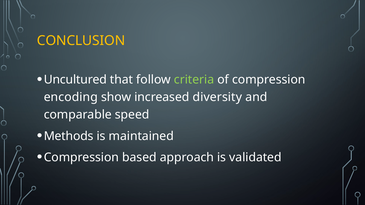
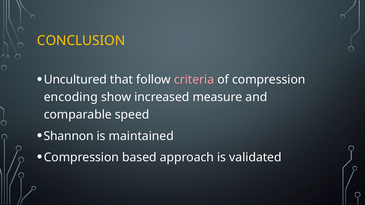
criteria colour: light green -> pink (194, 80)
diversity: diversity -> measure (217, 97)
Methods: Methods -> Shannon (69, 136)
